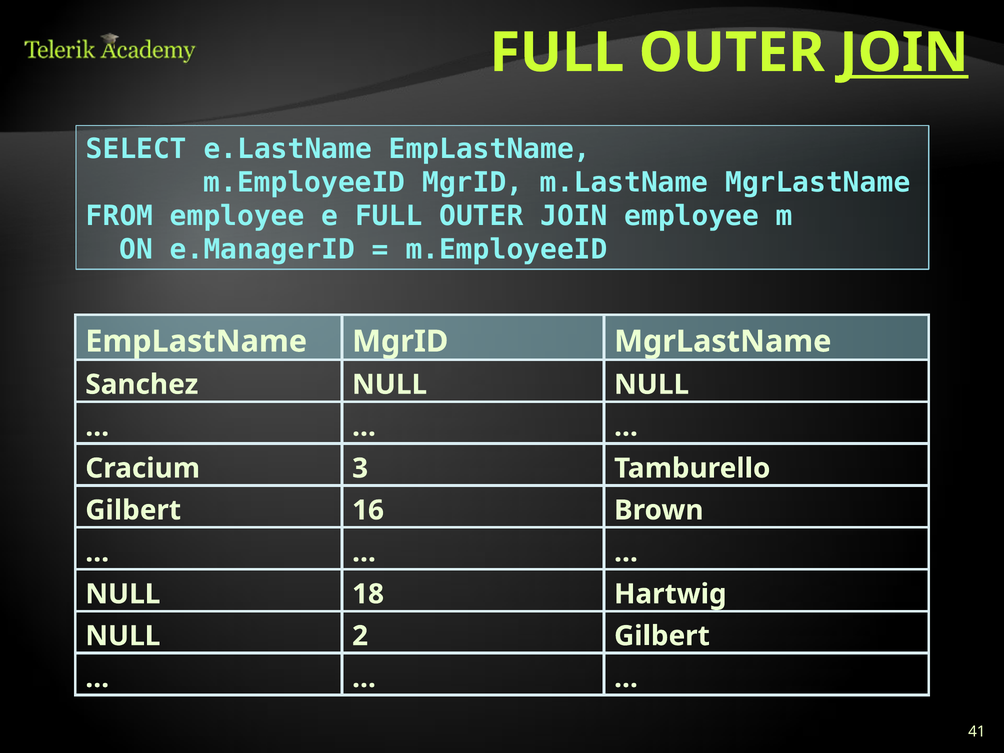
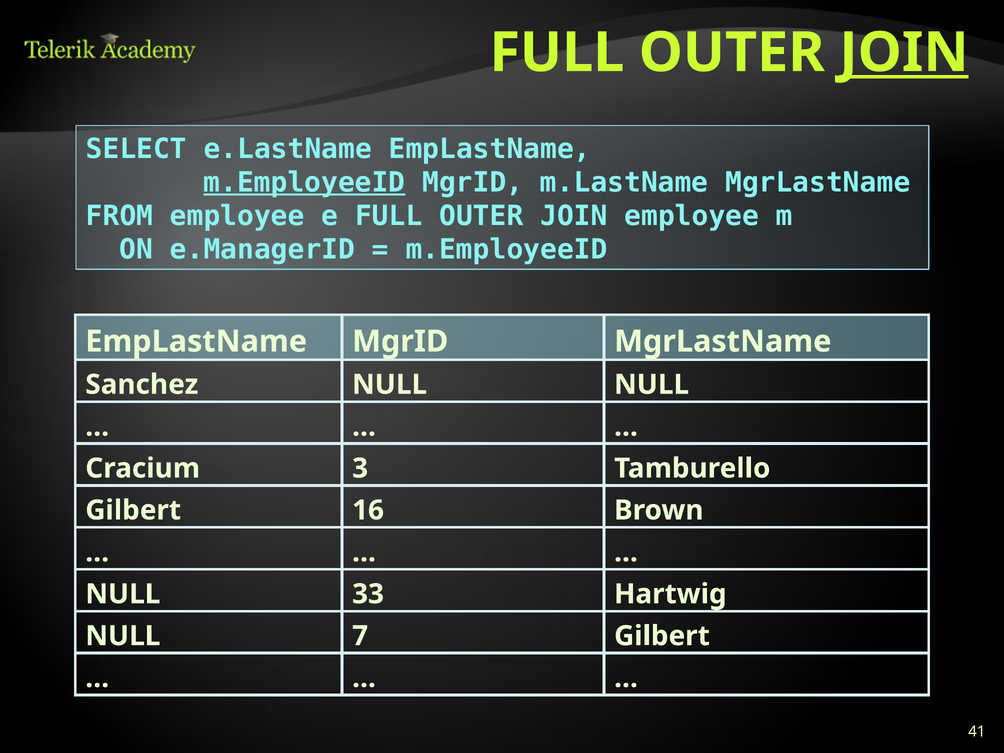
m.EmployeeID underline: none -> present (304, 183)
18: 18 -> 33 (368, 594)
2: 2 -> 7 (360, 636)
